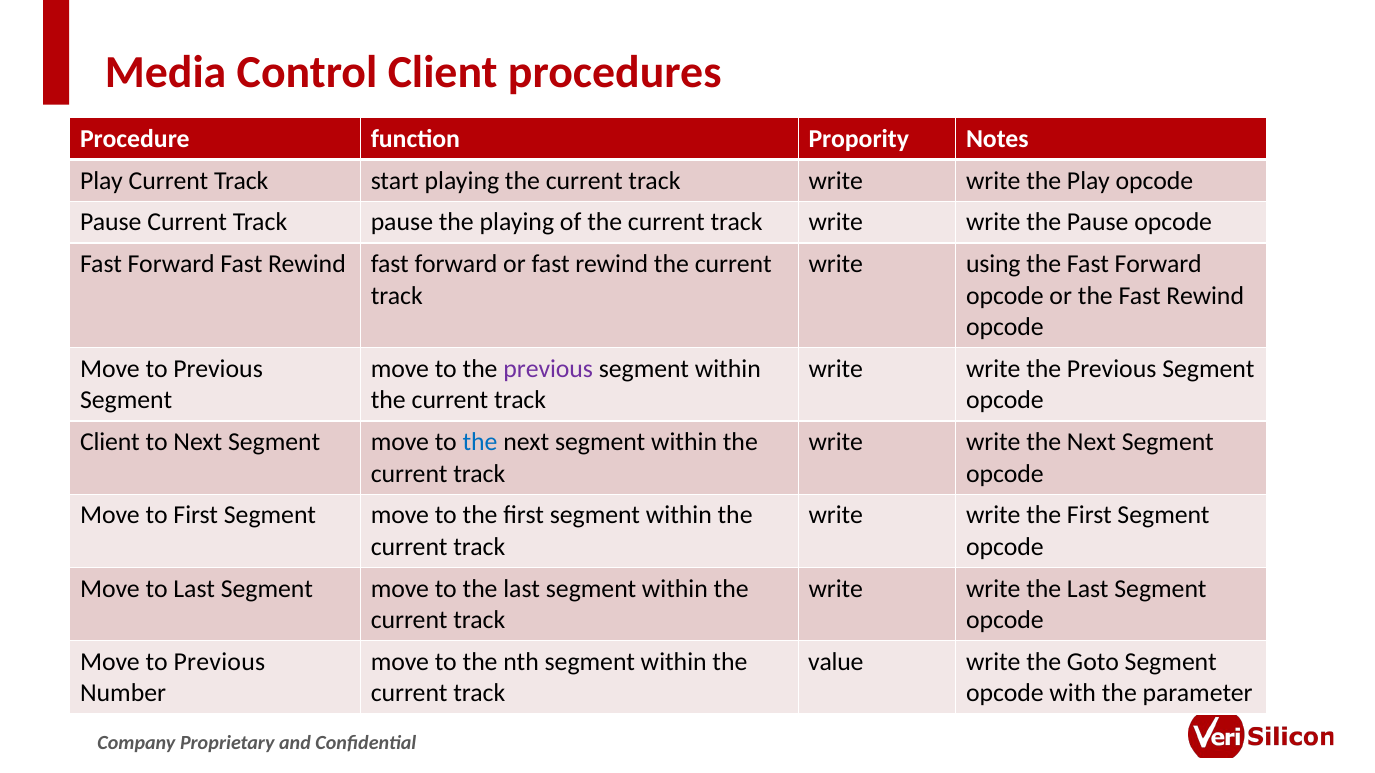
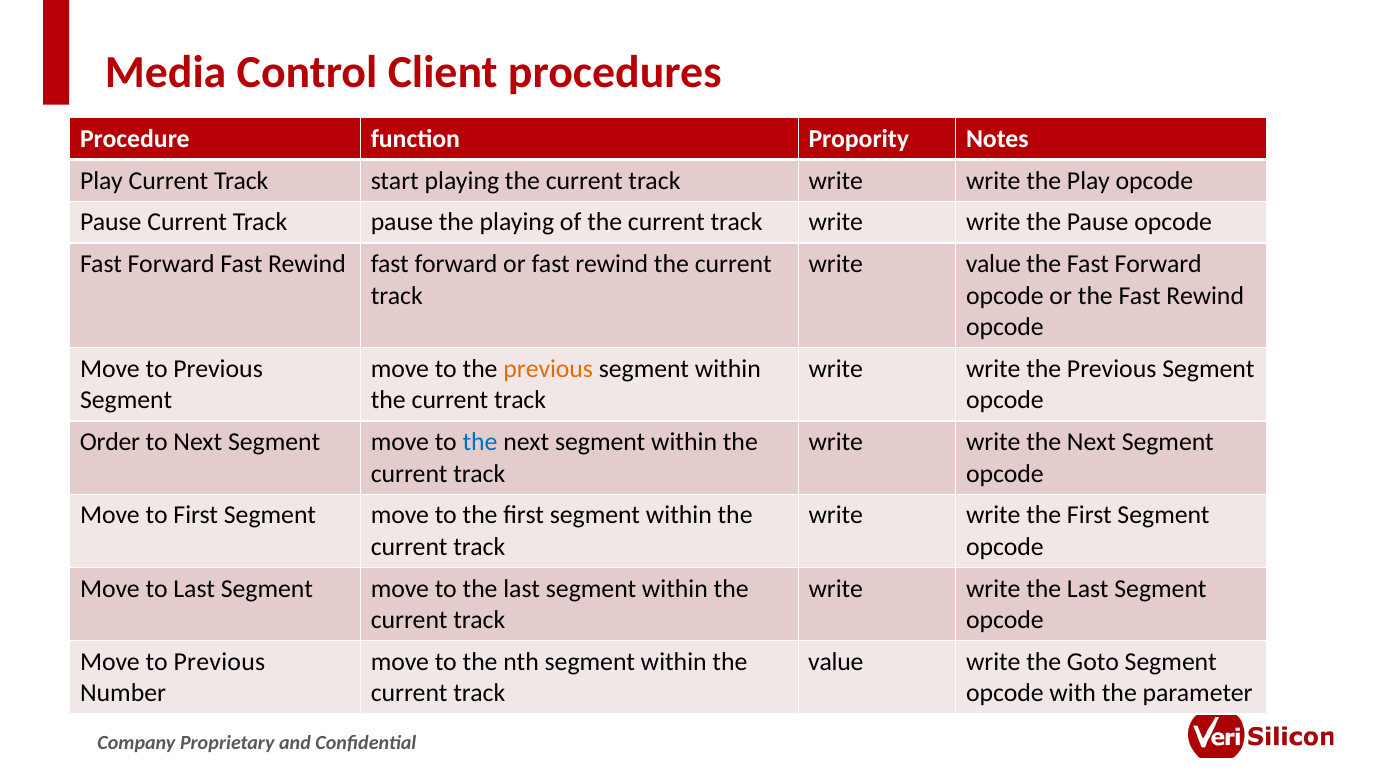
write using: using -> value (993, 264)
previous colour: purple -> orange (548, 369)
Client: Client -> Order (110, 442)
